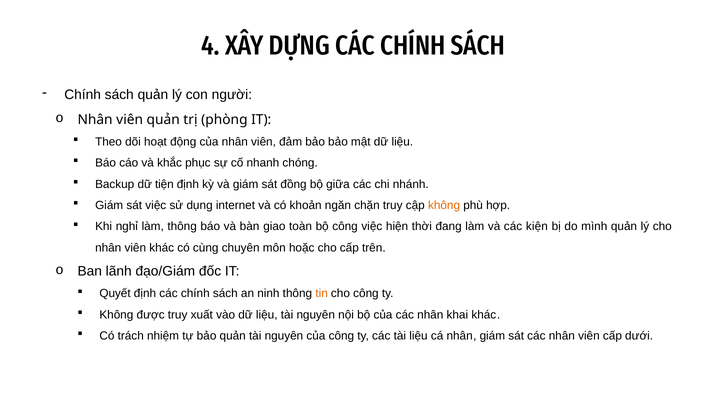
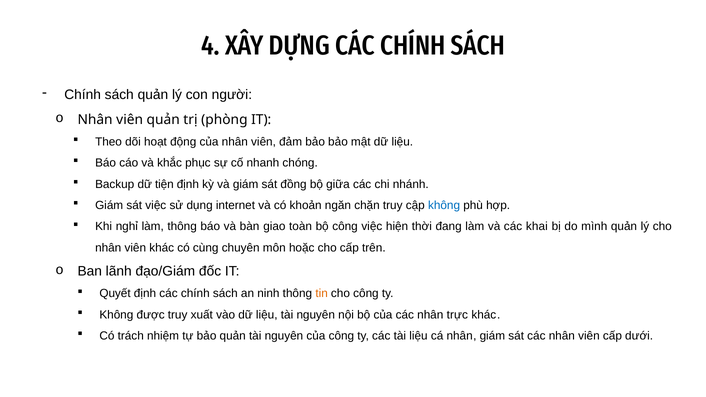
không colour: orange -> blue (444, 205)
kiện: kiện -> khai (537, 227)
khai: khai -> trực (457, 315)
